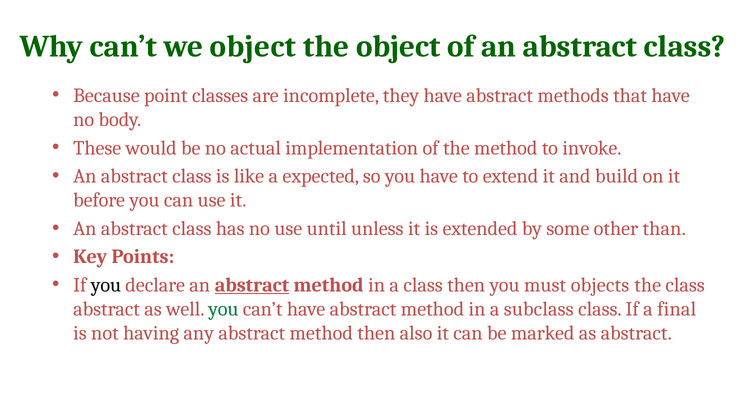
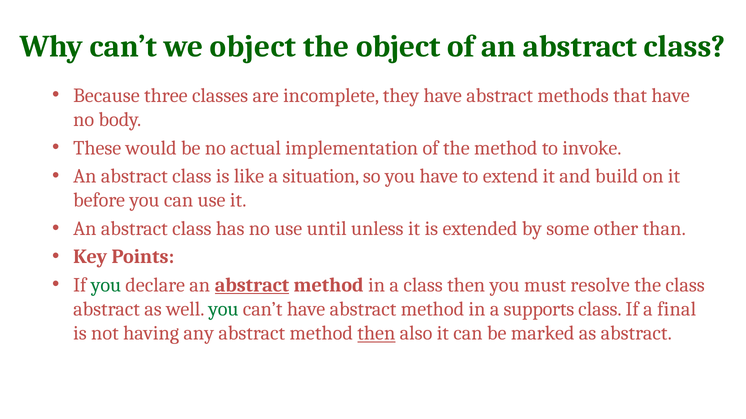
point: point -> three (166, 96)
expected: expected -> situation (321, 176)
you colour: black -> green (106, 285)
objects: objects -> resolve (600, 285)
subclass: subclass -> supports (539, 310)
then underline: none -> present (376, 334)
